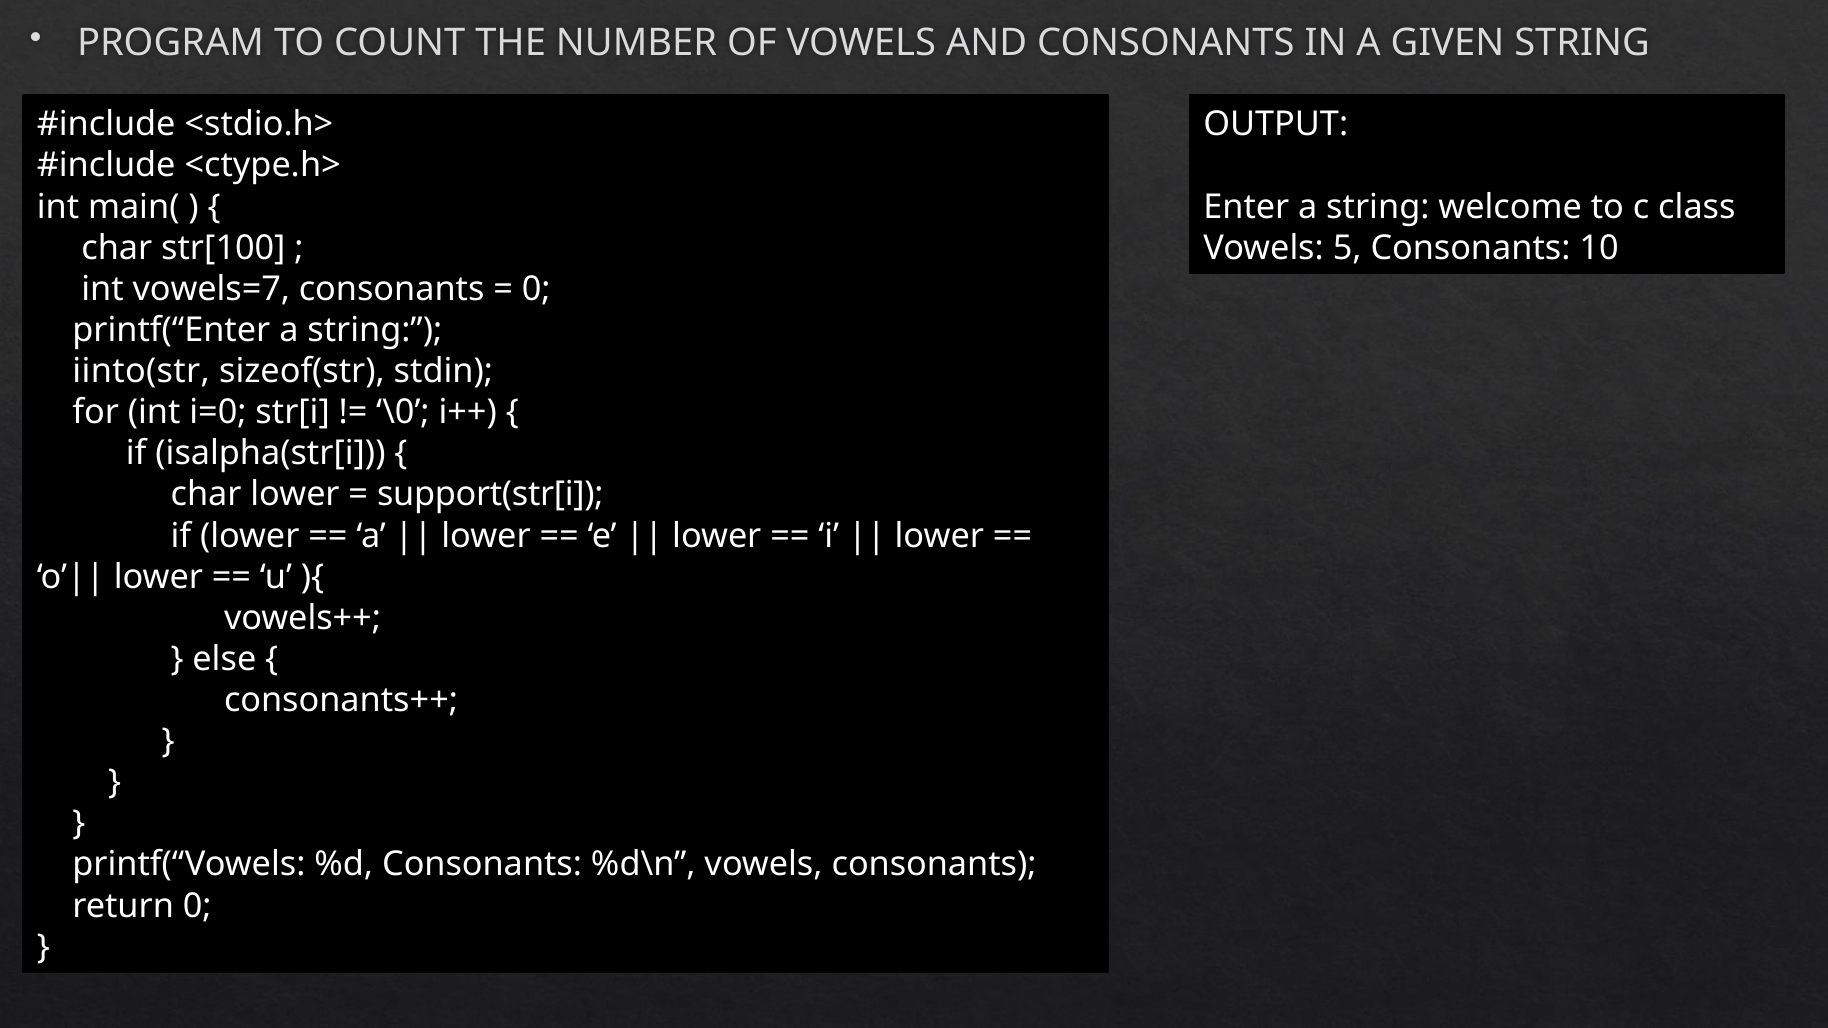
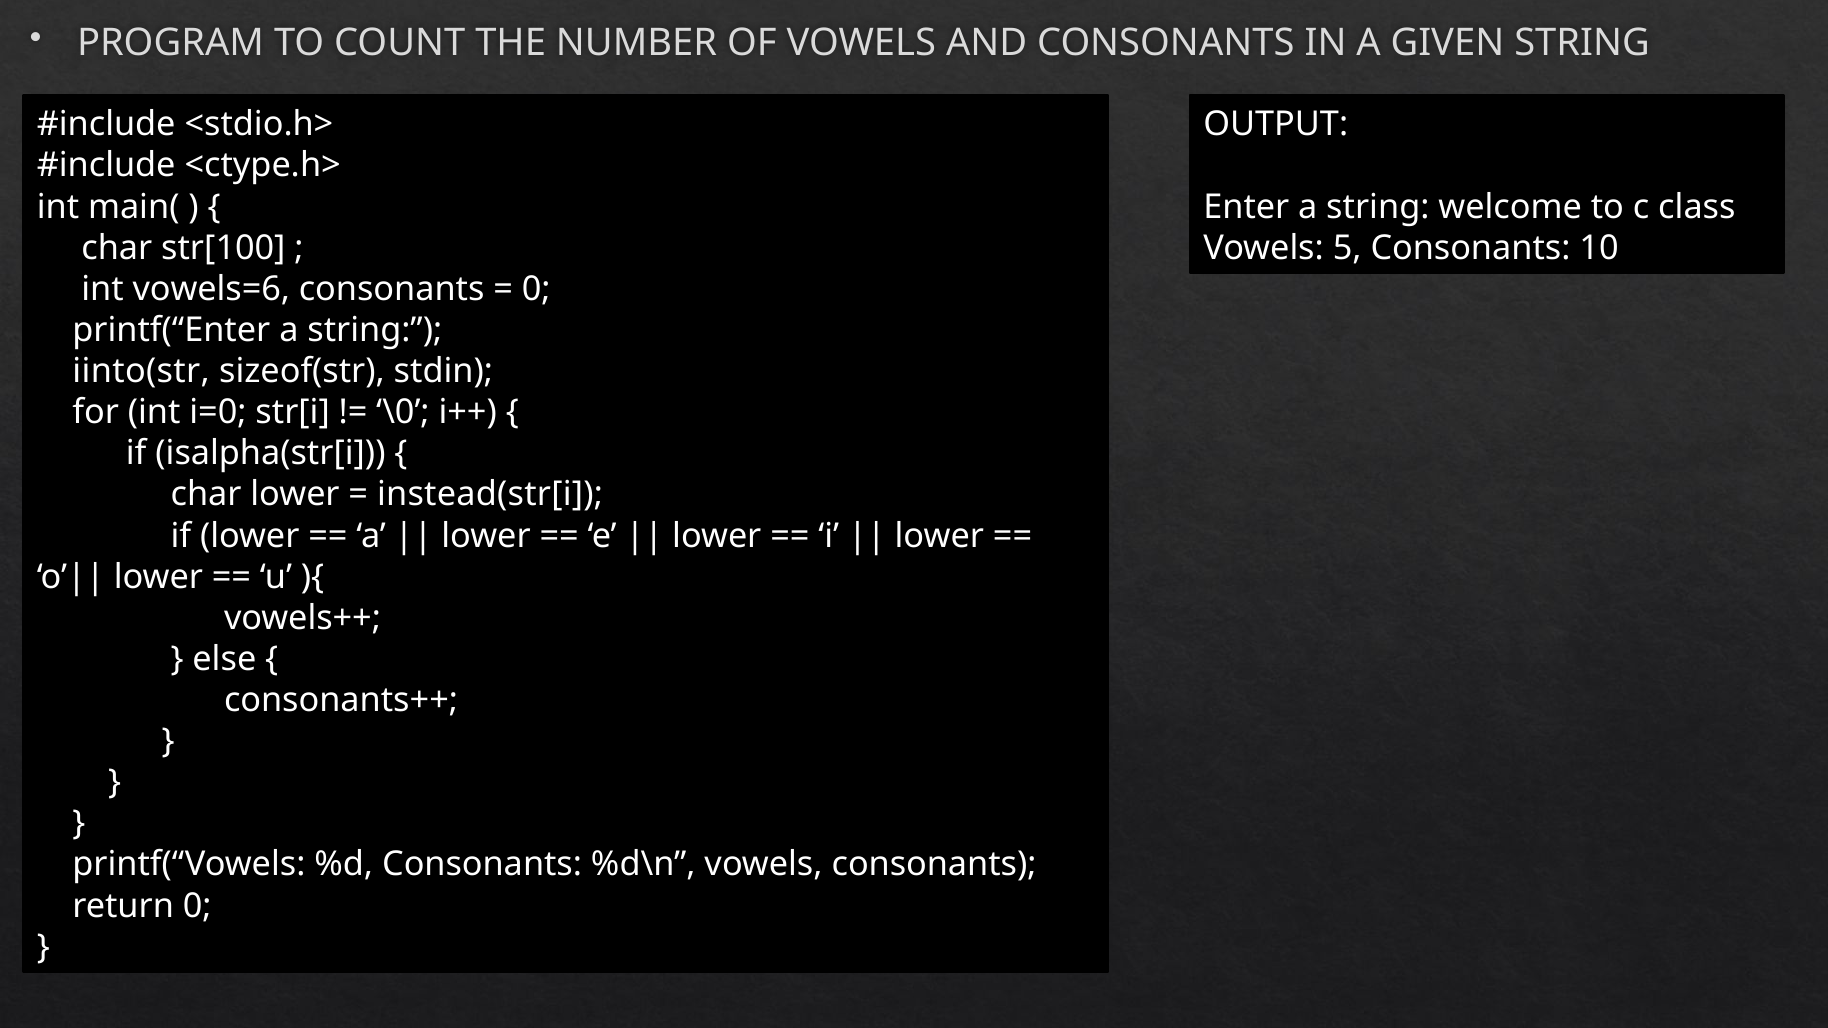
vowels=7: vowels=7 -> vowels=6 (211, 289)
support(str[i: support(str[i -> instead(str[i (490, 495)
